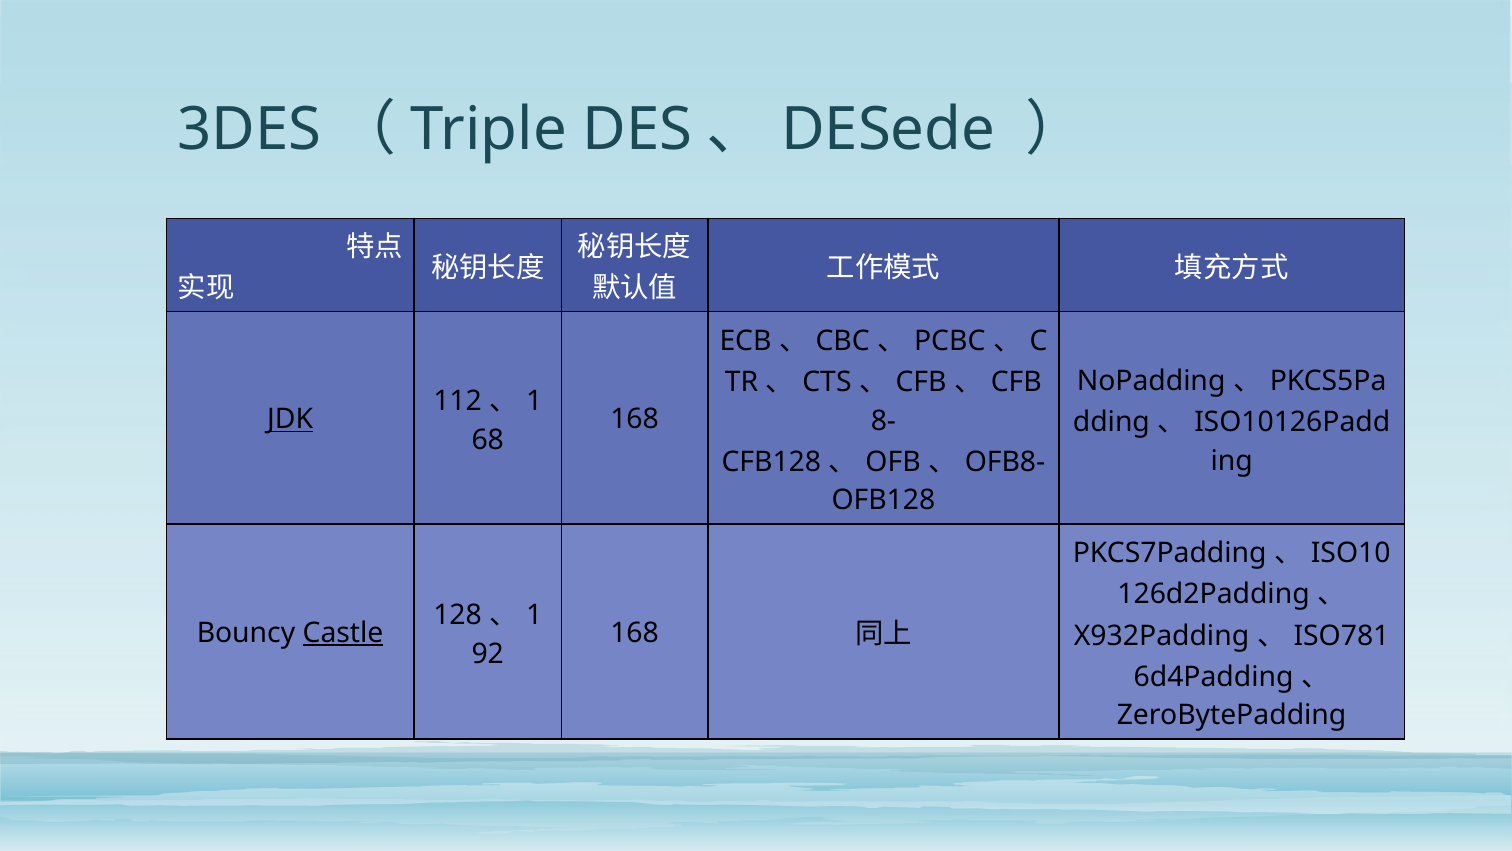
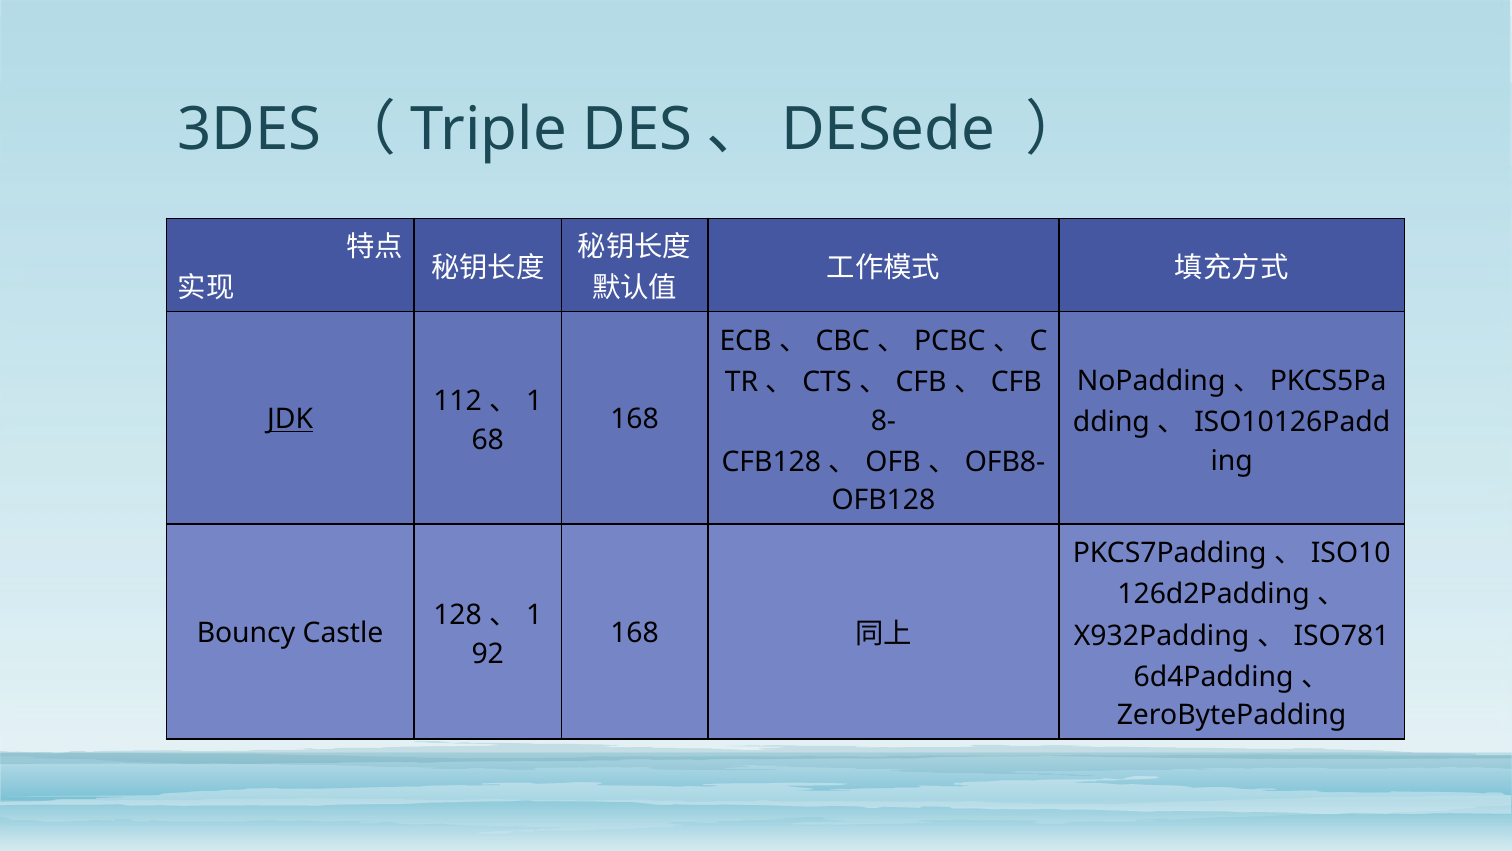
Castle underline: present -> none (343, 633)
